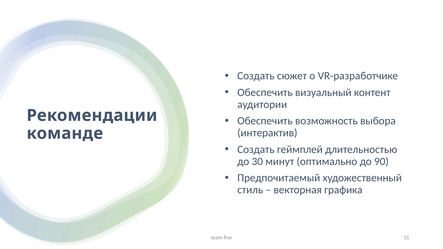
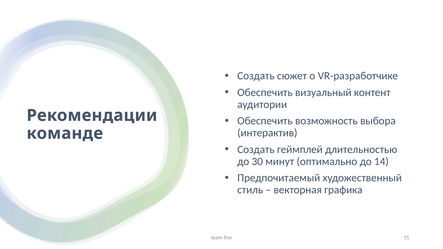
90: 90 -> 14 (381, 162)
